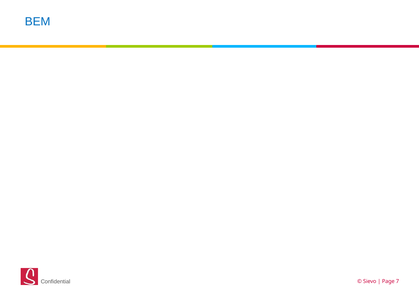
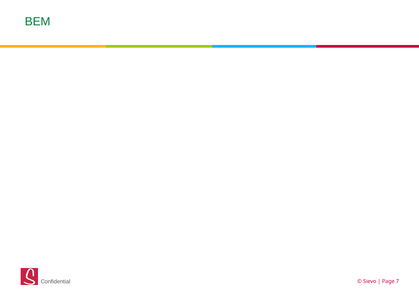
BEM colour: blue -> green (38, 21)
